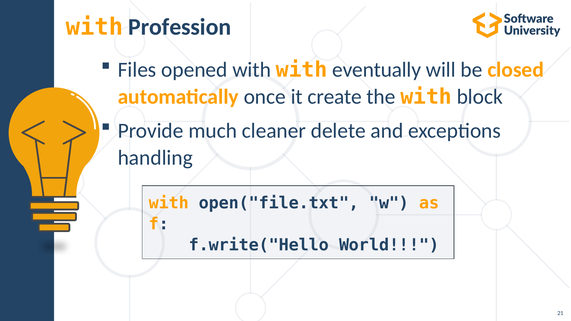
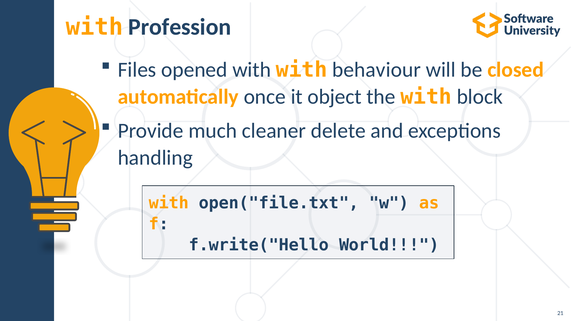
eventually: eventually -> behaviour (377, 70)
create: create -> object (335, 97)
